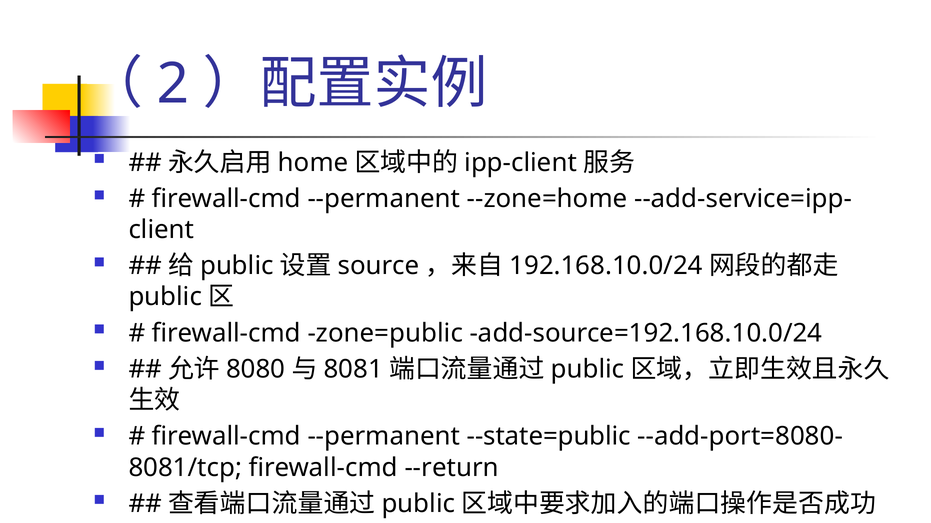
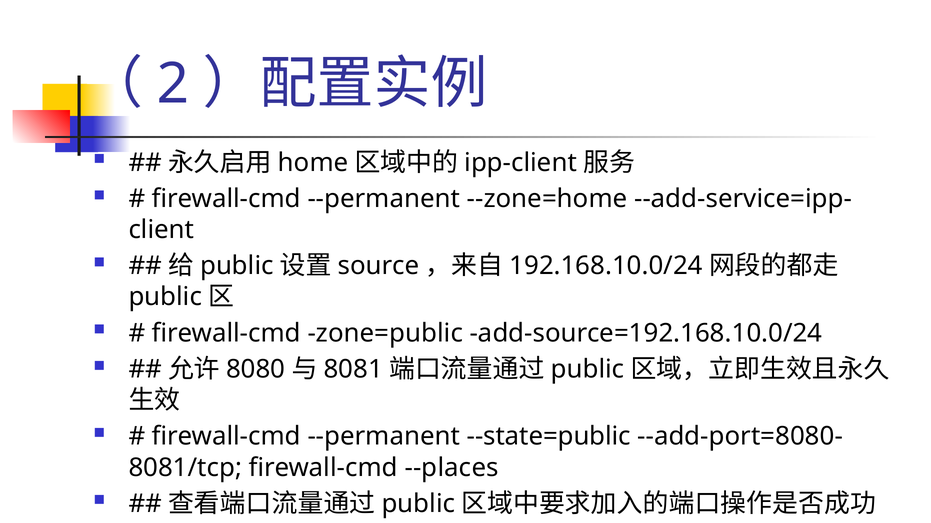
--return: --return -> --places (452, 468)
